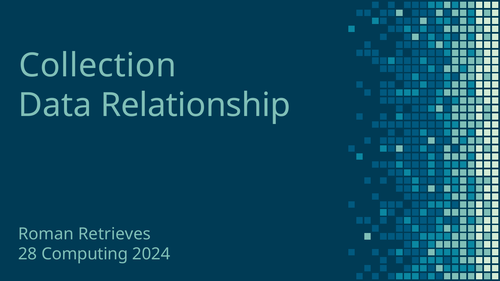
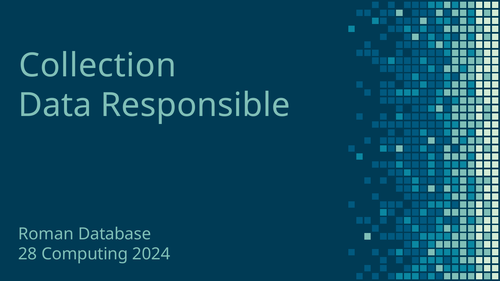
Relationship: Relationship -> Responsible (195, 105)
Retrieves: Retrieves -> Database (115, 234)
